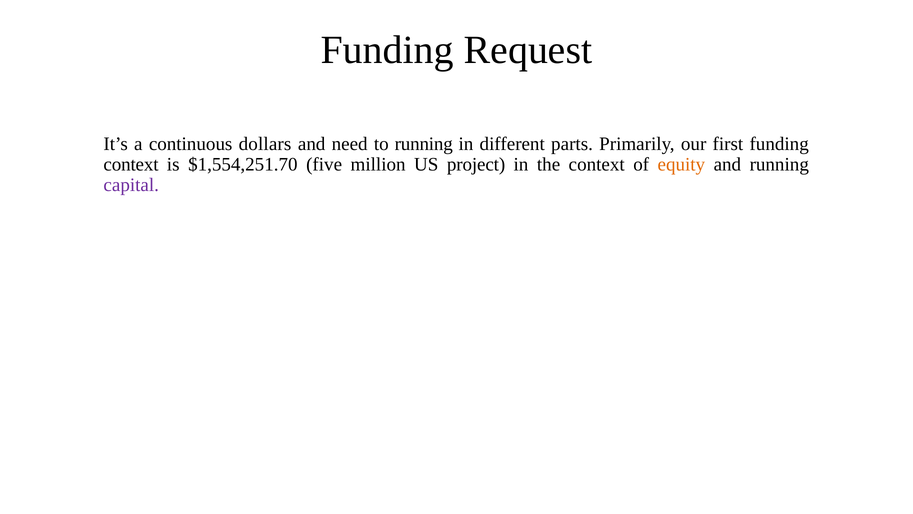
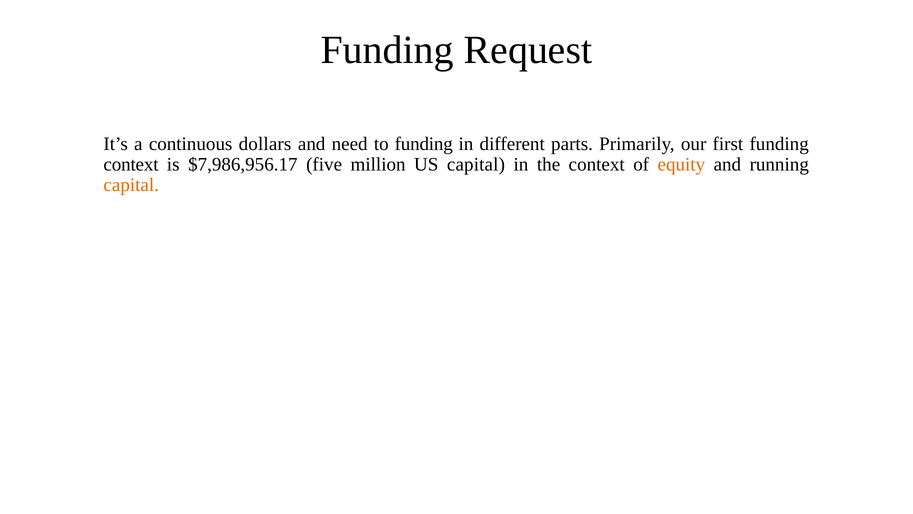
to running: running -> funding (424, 144)
$1,554,251.70: $1,554,251.70 -> $7,986,956.17 (243, 164)
US project: project -> capital (476, 164)
capital colour: purple -> orange (131, 185)
